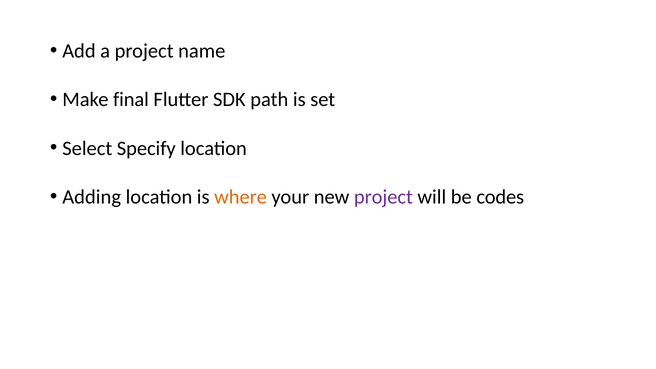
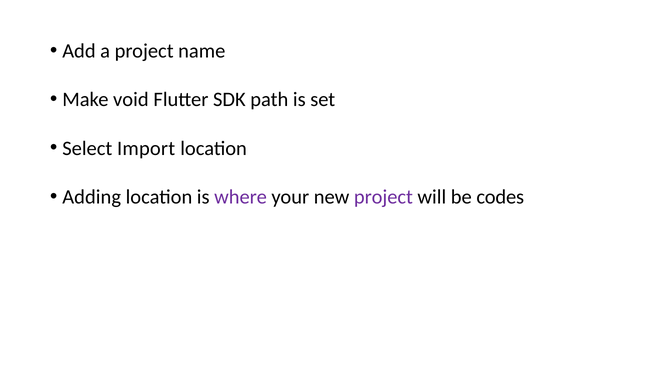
final: final -> void (131, 100)
Specify: Specify -> Import (146, 148)
where colour: orange -> purple (241, 197)
